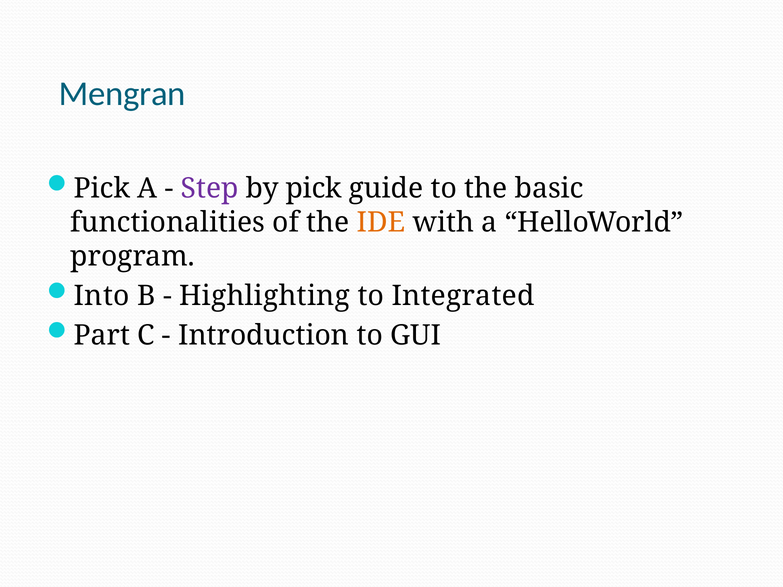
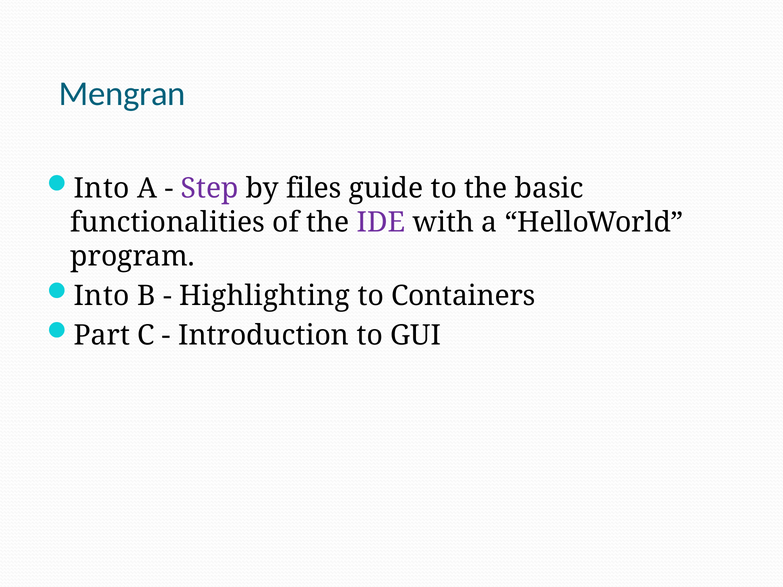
Pick: Pick -> Into (102, 189)
by pick: pick -> files (314, 189)
IDE colour: orange -> purple (381, 222)
Integrated: Integrated -> Containers (463, 296)
